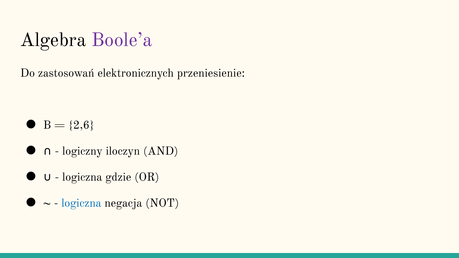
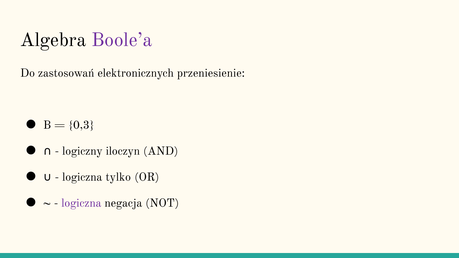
2,6: 2,6 -> 0,3 (81, 125)
gdzie: gdzie -> tylko (118, 177)
logiczna colour: blue -> purple (81, 203)
